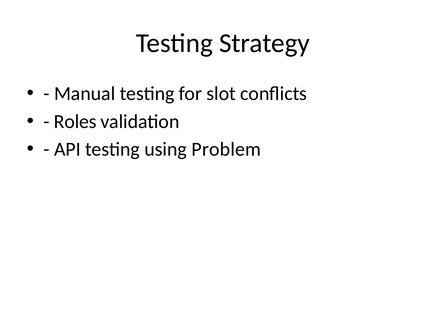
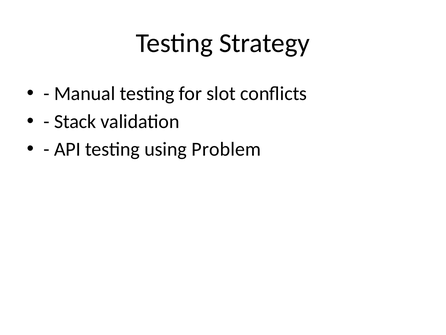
Roles: Roles -> Stack (75, 121)
